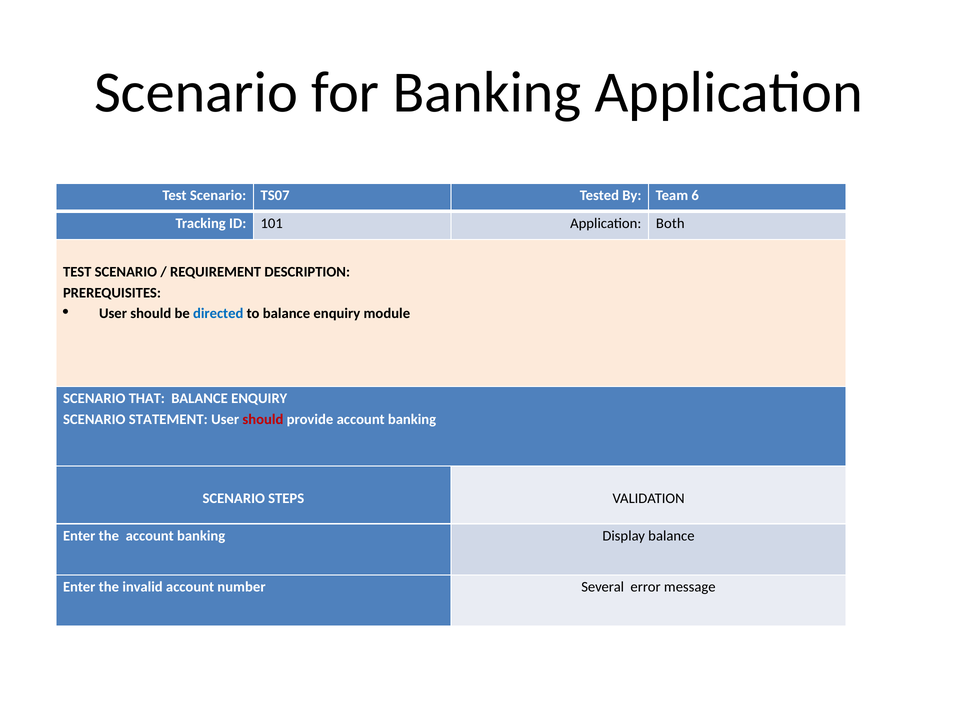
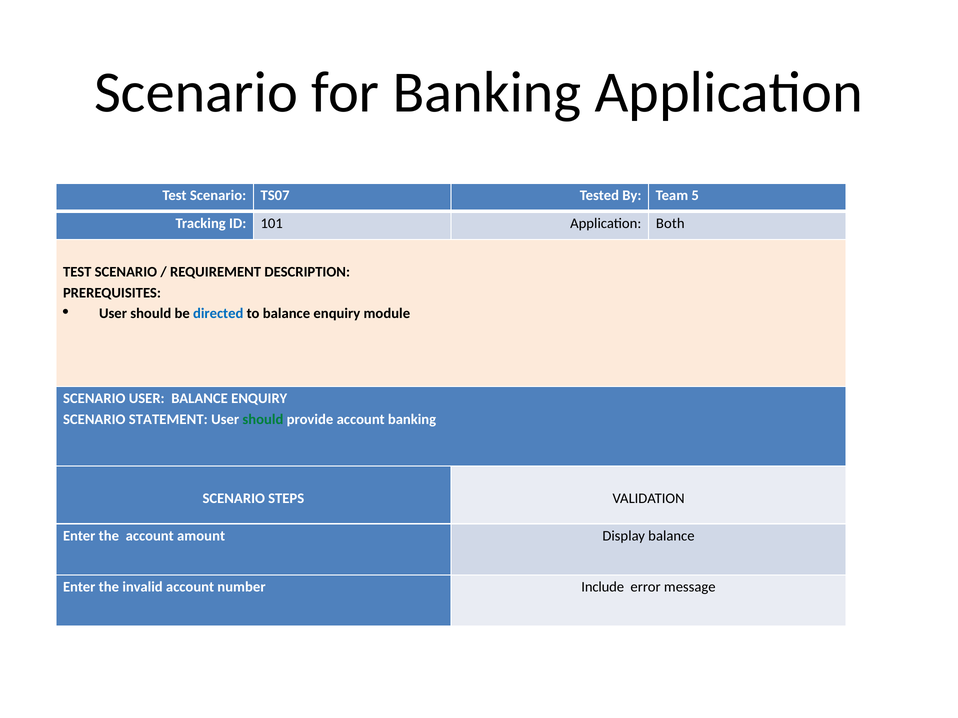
6: 6 -> 5 (695, 196)
SCENARIO THAT: THAT -> USER (147, 399)
should colour: red -> green (263, 420)
the account banking: banking -> amount (201, 536)
Several: Several -> Include (603, 587)
